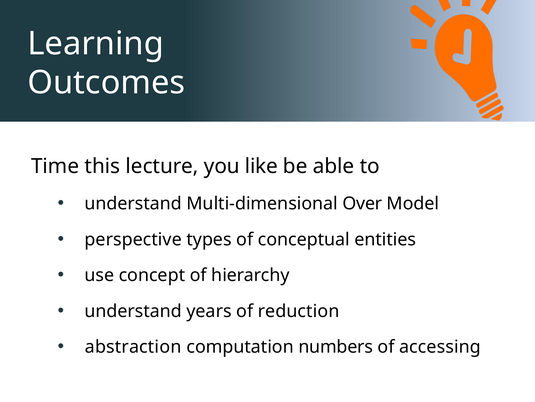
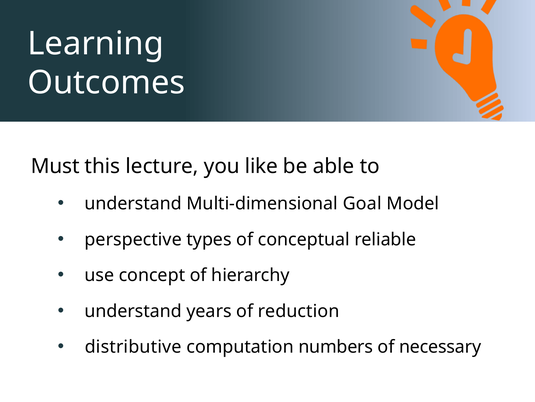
Time: Time -> Must (55, 166)
Over: Over -> Goal (362, 203)
entities: entities -> reliable (385, 239)
abstraction: abstraction -> distributive (133, 346)
accessing: accessing -> necessary (440, 346)
